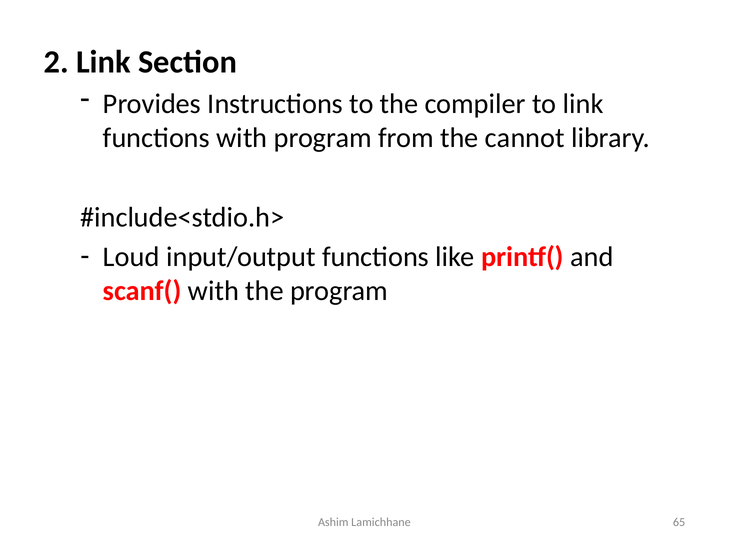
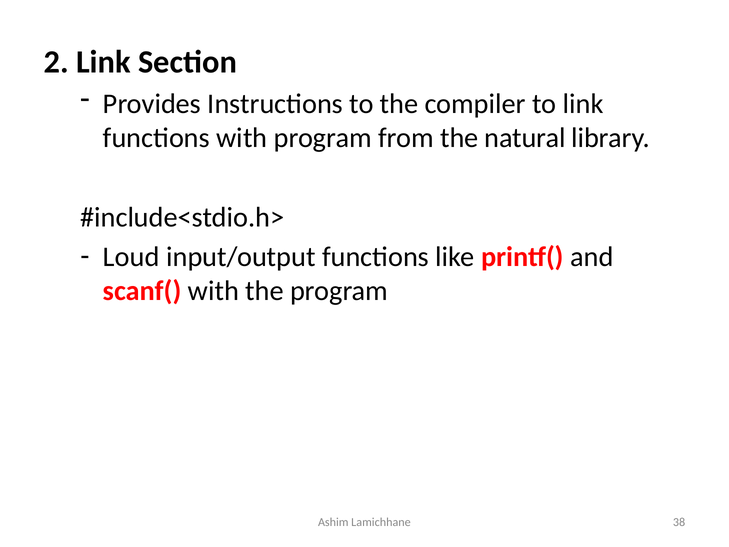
cannot: cannot -> natural (525, 138)
65: 65 -> 38 (679, 522)
